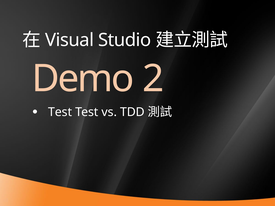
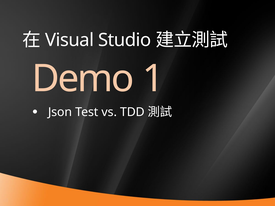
2: 2 -> 1 (153, 79)
Test: Test -> Json (60, 112)
